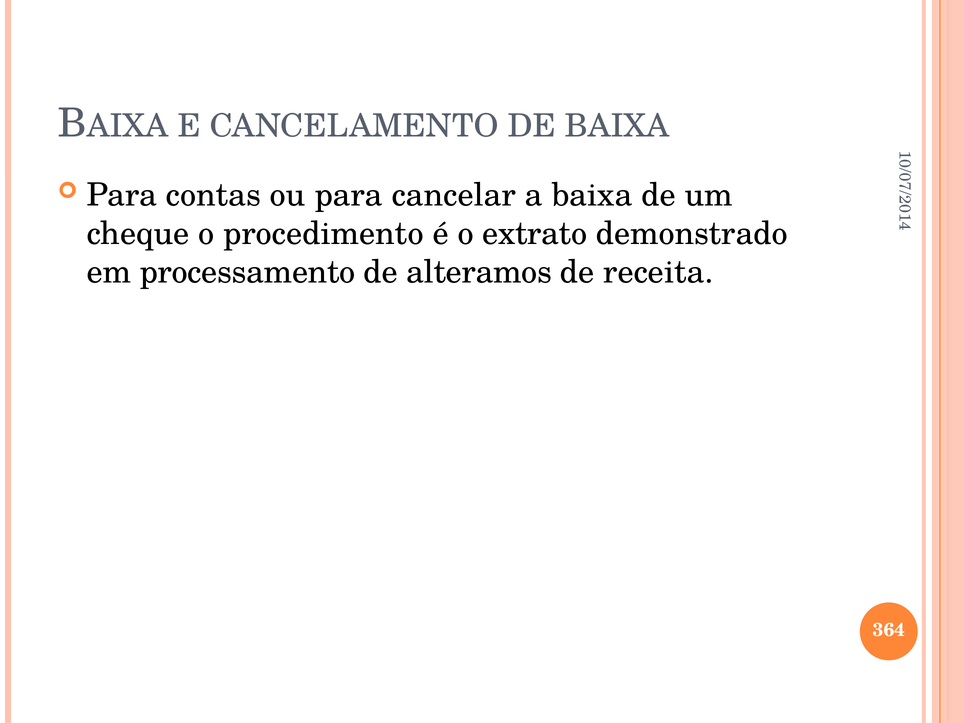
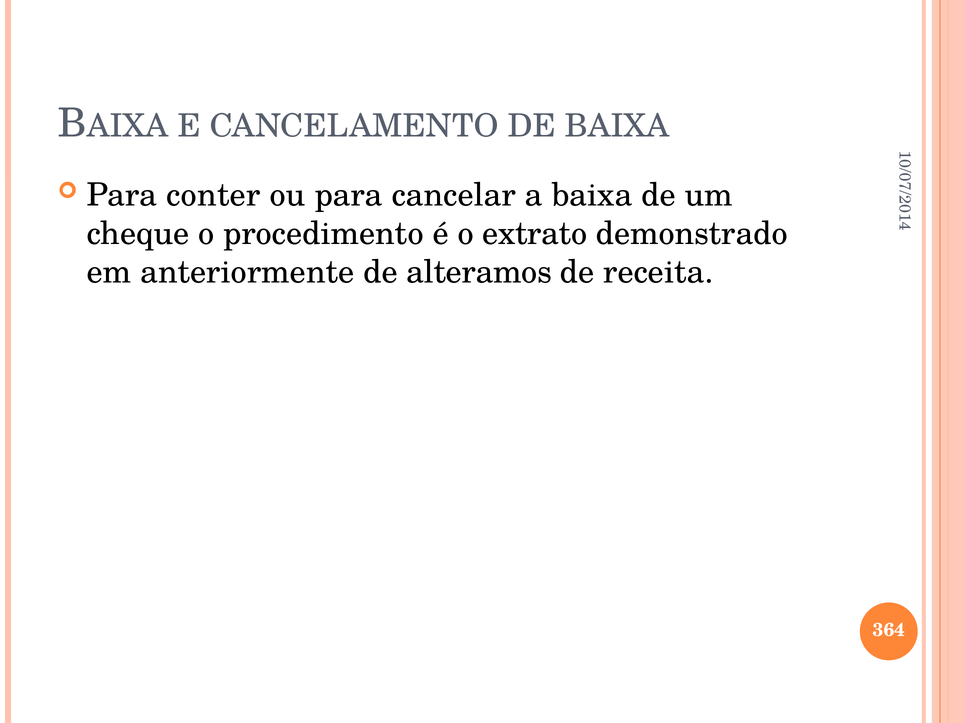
contas: contas -> conter (213, 195)
processamento: processamento -> anteriormente (247, 272)
